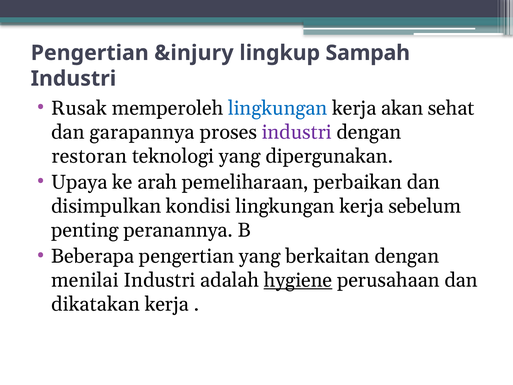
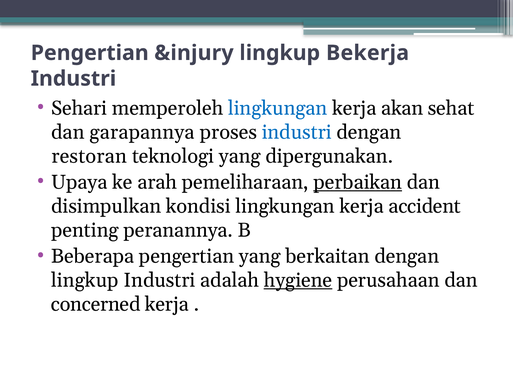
Sampah: Sampah -> Bekerja (368, 53)
Rusak: Rusak -> Sehari (79, 108)
industri colour: purple -> blue (297, 132)
perbaikan underline: none -> present (358, 182)
sebelum: sebelum -> accident (425, 206)
menilai: menilai -> lingkup (85, 280)
dikatakan: dikatakan -> concerned (96, 304)
